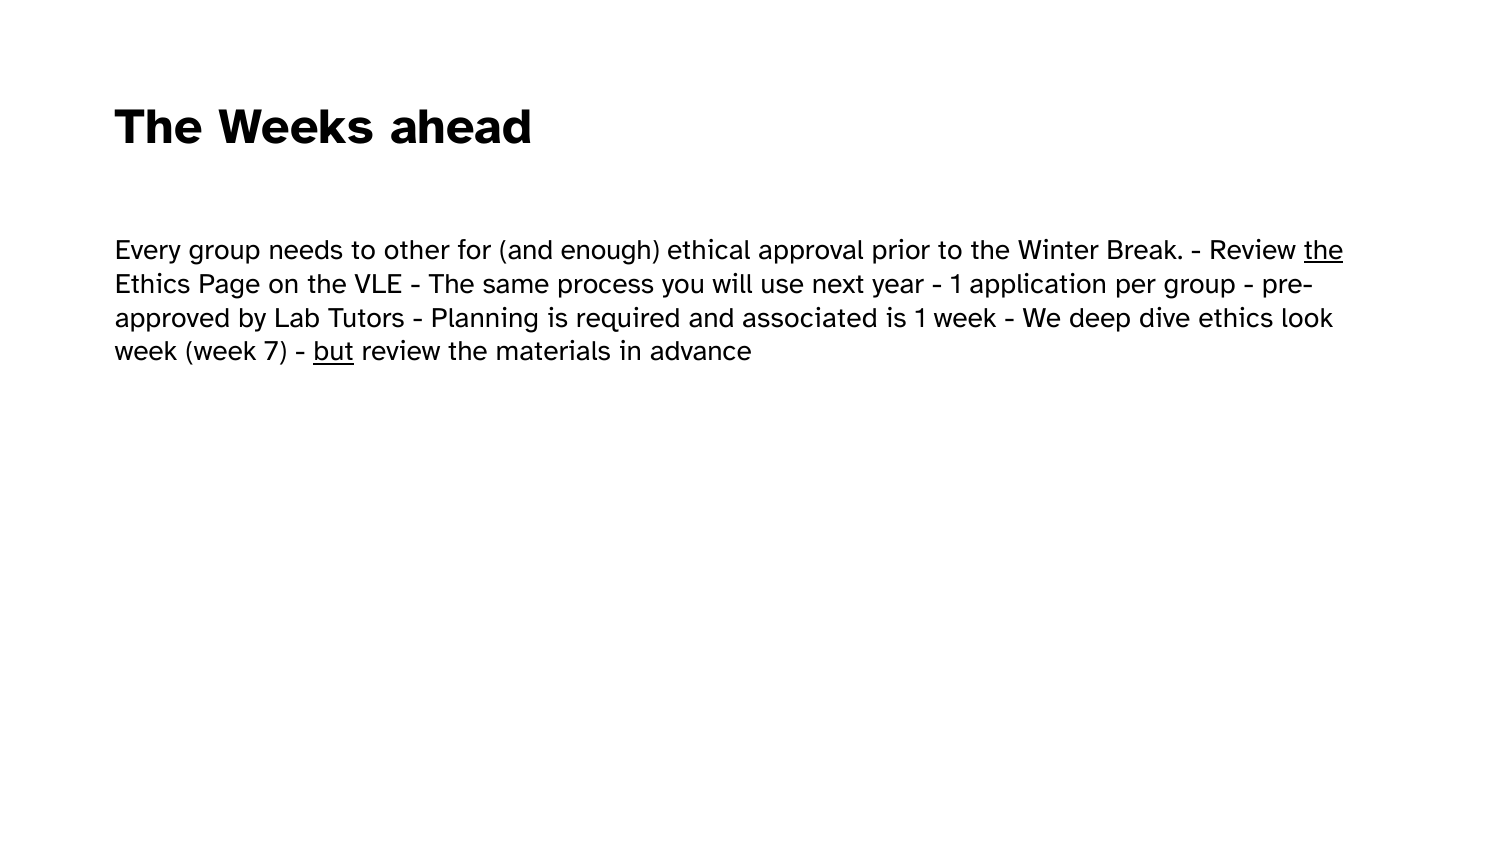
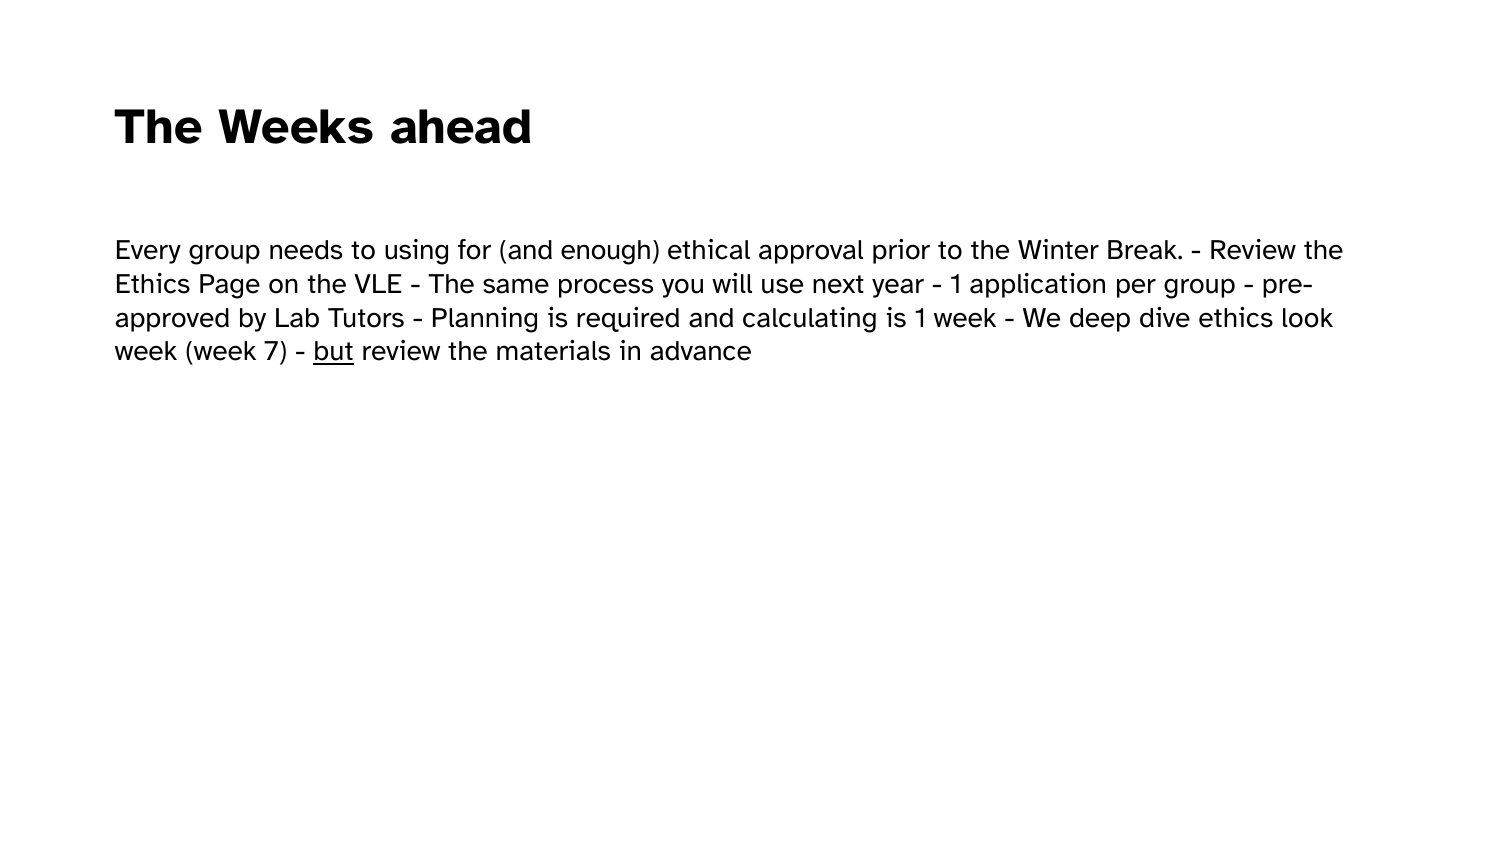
other: other -> using (417, 250)
the underline: present -> none (1324, 250)
associated: associated -> calculating (810, 318)
